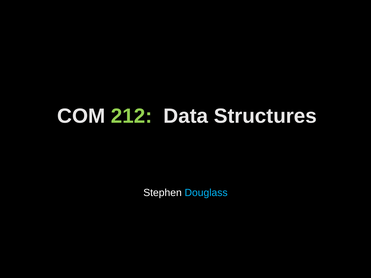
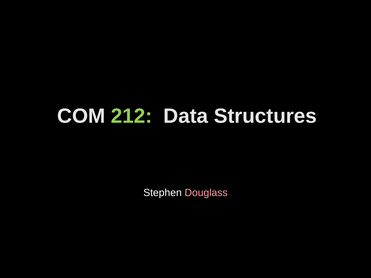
Douglass colour: light blue -> pink (206, 193)
